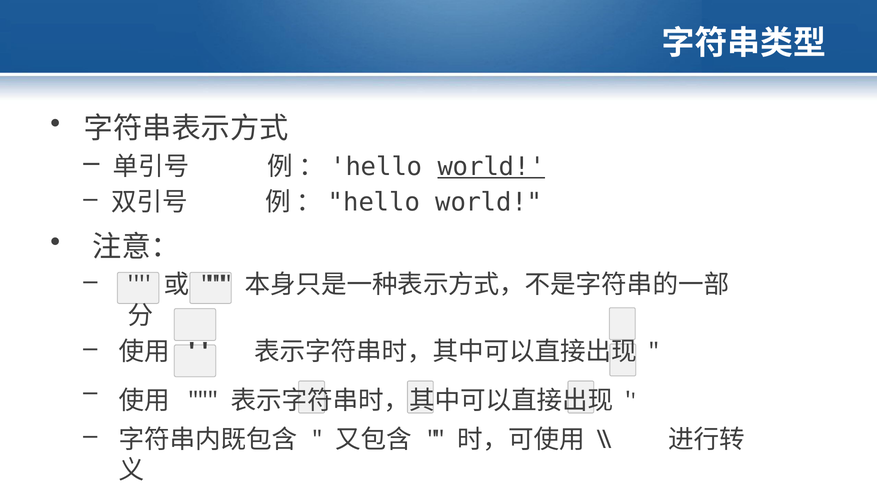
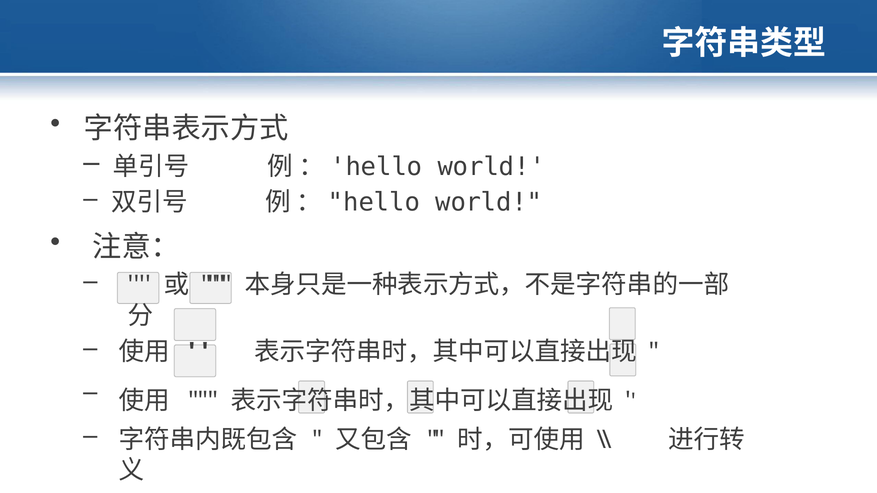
world underline: present -> none (491, 167)
